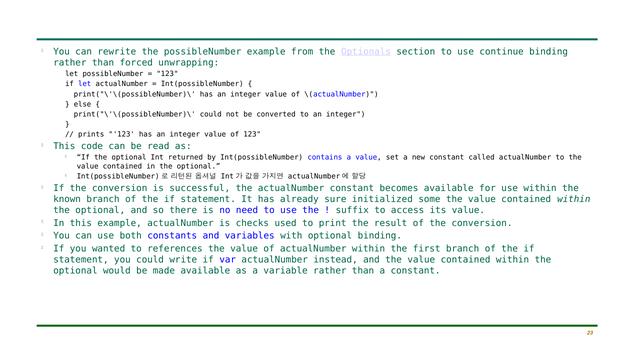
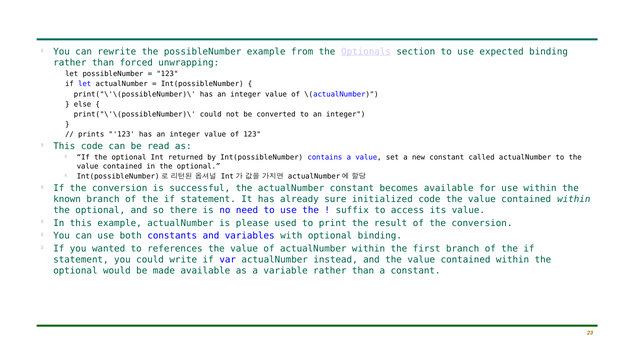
continue: continue -> expected (502, 52)
initialized some: some -> code (429, 199)
checks: checks -> please (252, 223)
